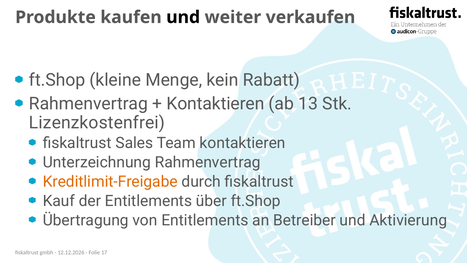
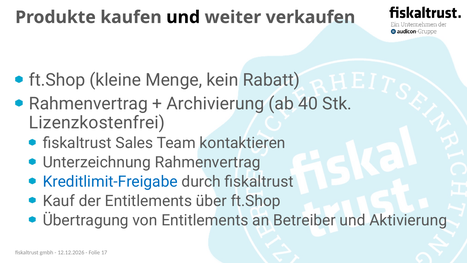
Kontaktieren: Kontaktieren -> Archivierung (215, 104)
13: 13 -> 40 (308, 104)
Kreditlimit-Freigabe colour: orange -> blue (110, 181)
